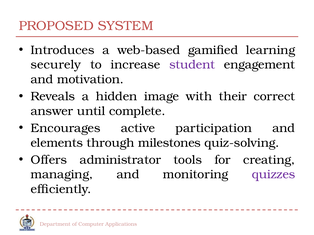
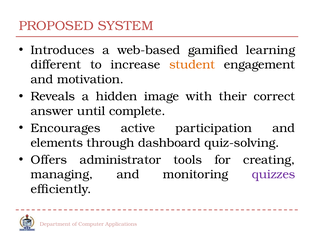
securely: securely -> different (56, 65)
student colour: purple -> orange (192, 65)
milestones: milestones -> dashboard (170, 143)
